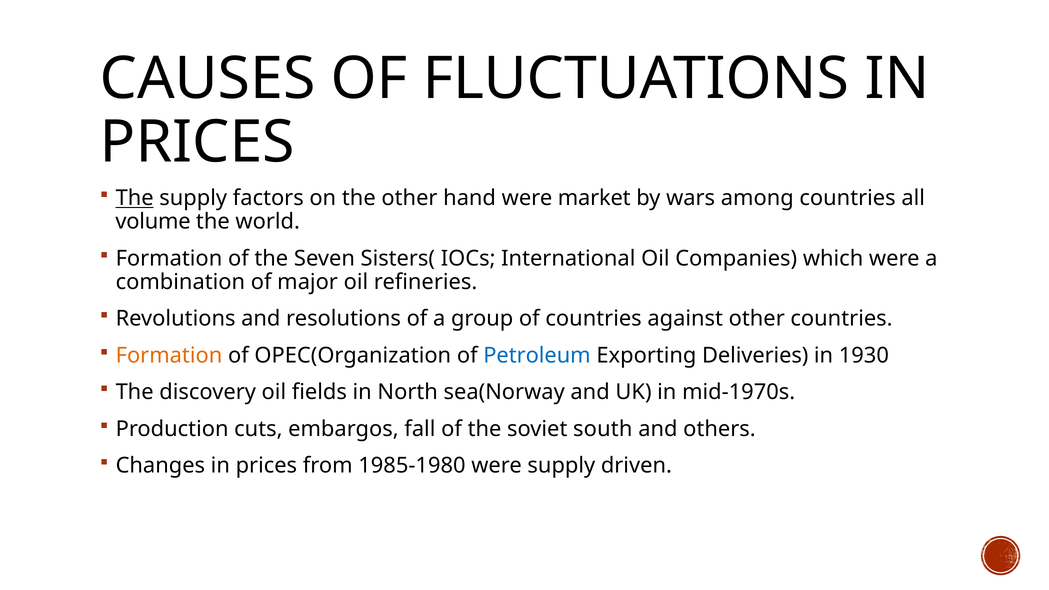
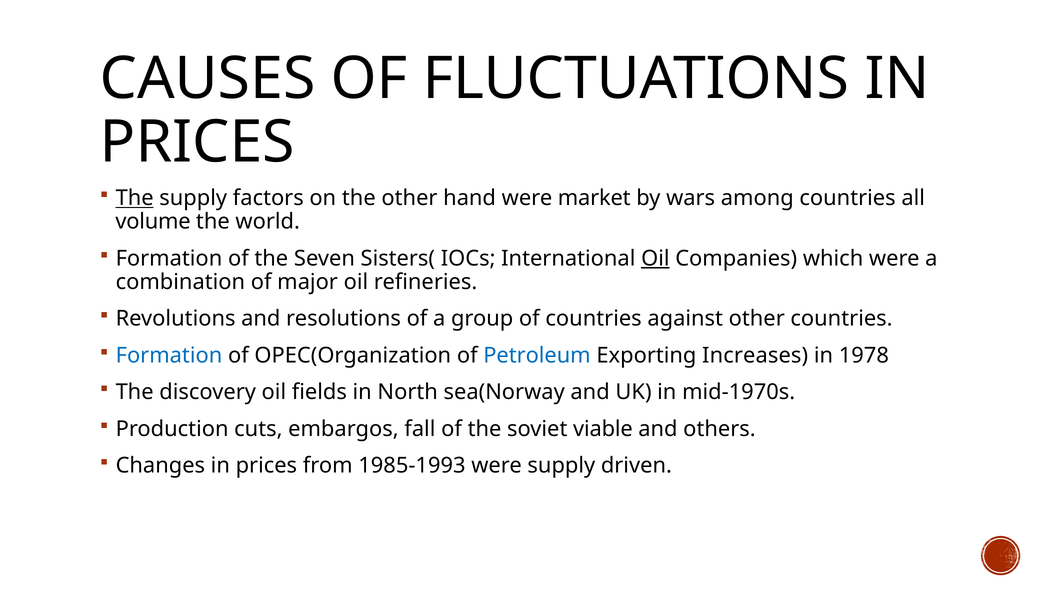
Oil underline: none -> present (655, 258)
Formation colour: orange -> blue (169, 355)
Deliveries: Deliveries -> Increases (755, 355)
1930: 1930 -> 1978 (864, 355)
south: south -> viable (603, 429)
1985-1980: 1985-1980 -> 1985-1993 (412, 466)
